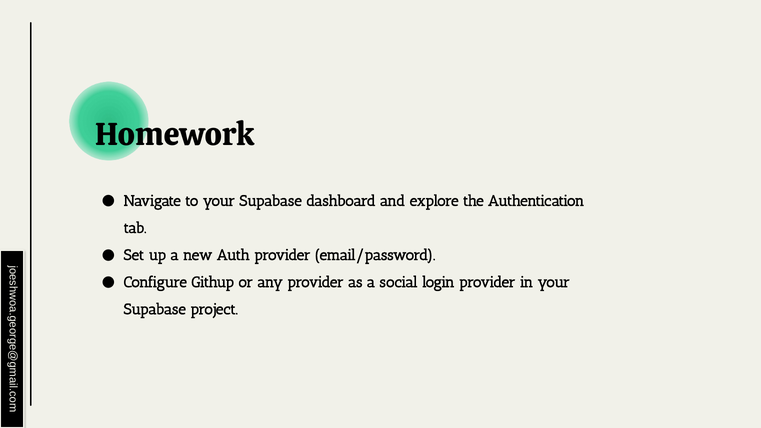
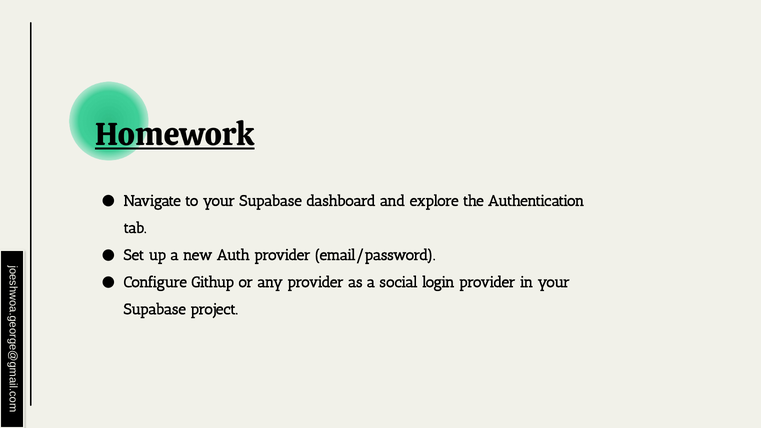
Homework underline: none -> present (175, 135)
